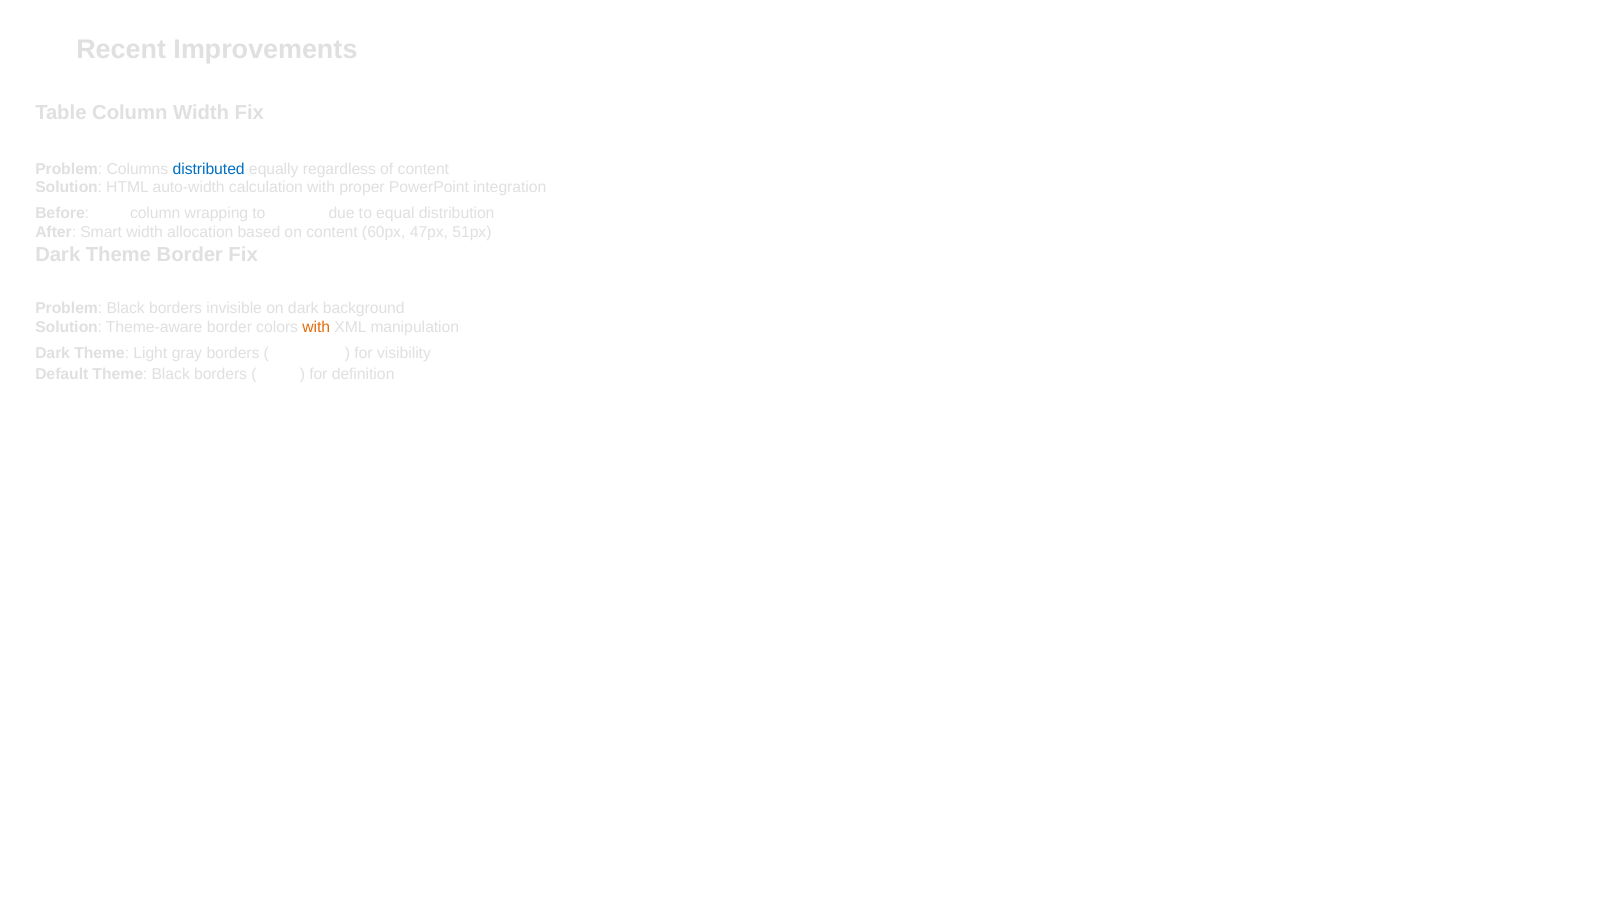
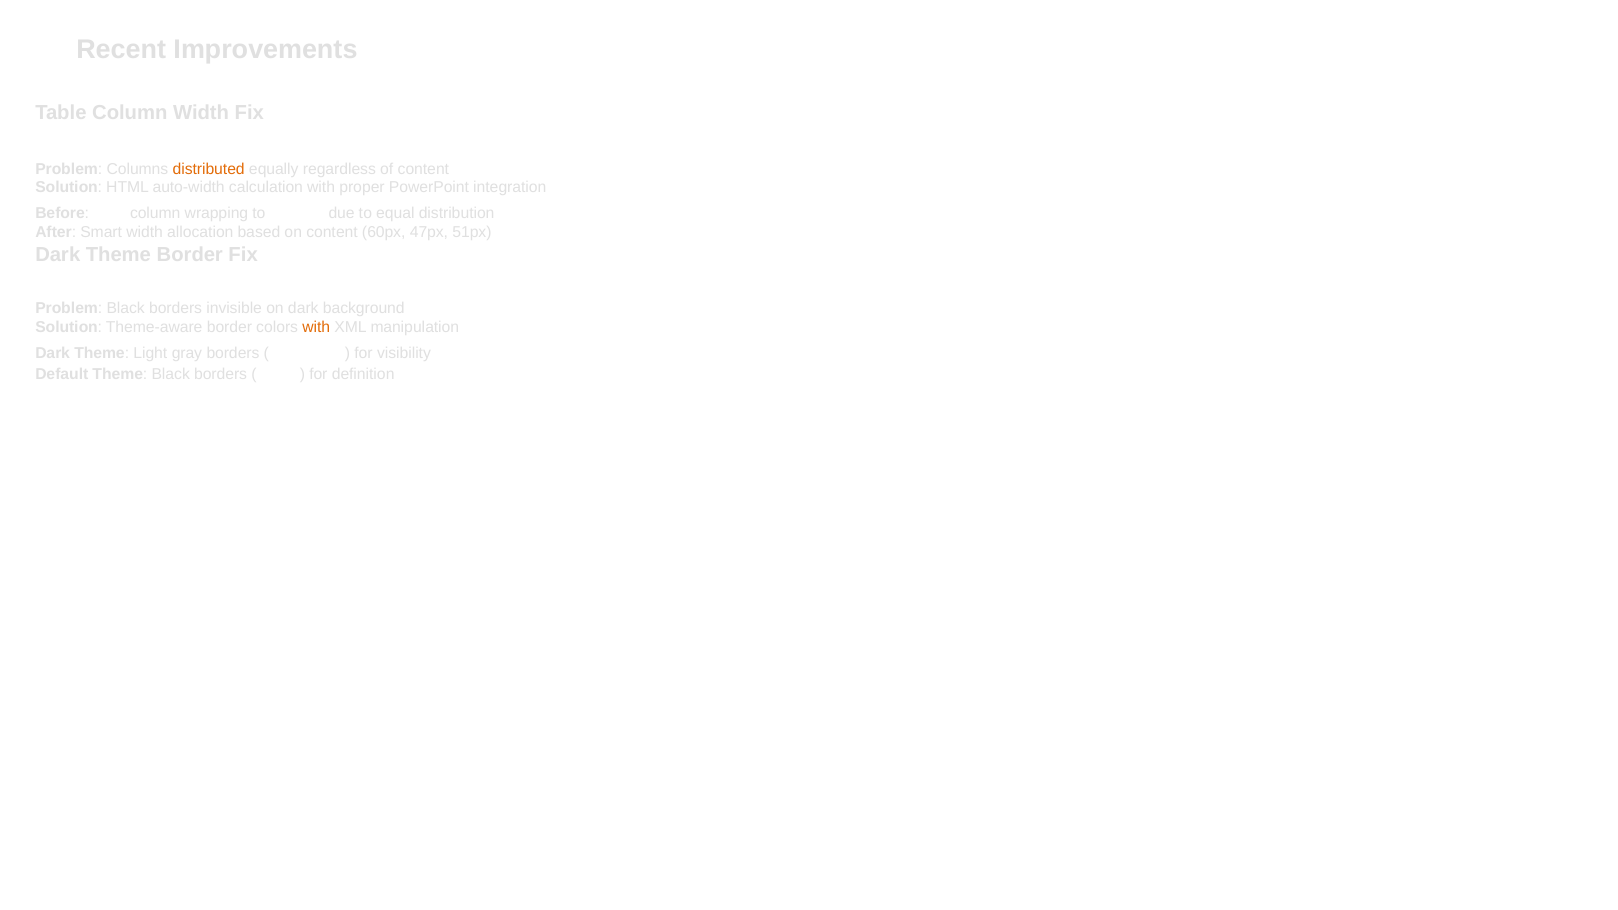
distributed colour: blue -> orange (209, 169)
